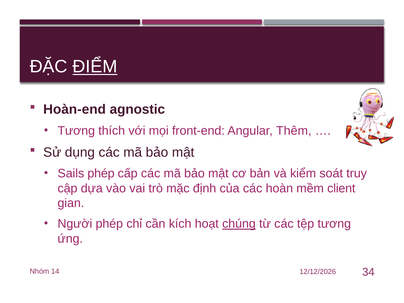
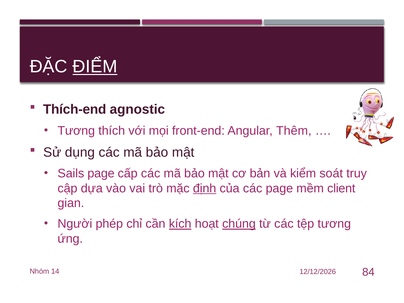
Hoàn-end: Hoàn-end -> Thích-end (75, 109)
Sails phép: phép -> page (101, 174)
định underline: none -> present (205, 188)
hoàn: hoàn -> page (279, 188)
kích underline: none -> present (180, 224)
34: 34 -> 84 (368, 272)
